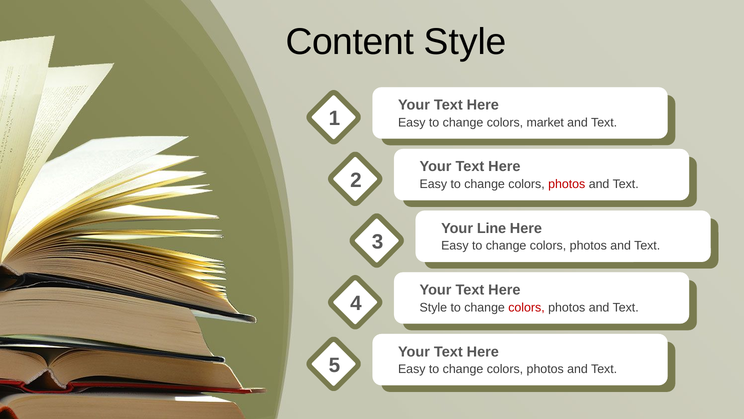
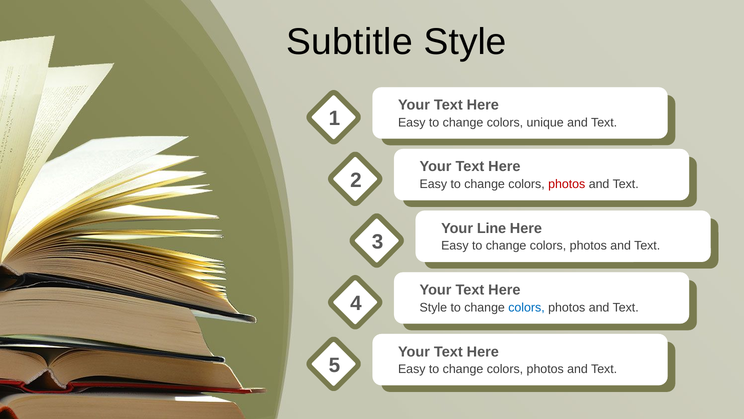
Content: Content -> Subtitle (349, 42)
market: market -> unique (545, 122)
colors colour: red -> blue (527, 307)
